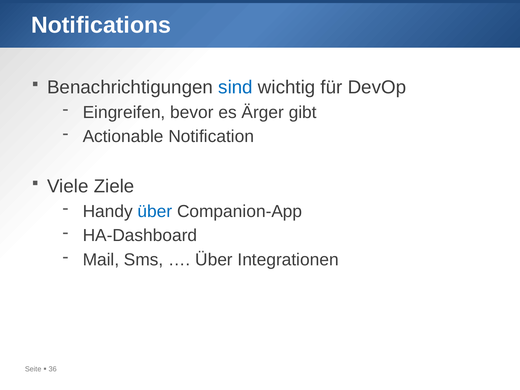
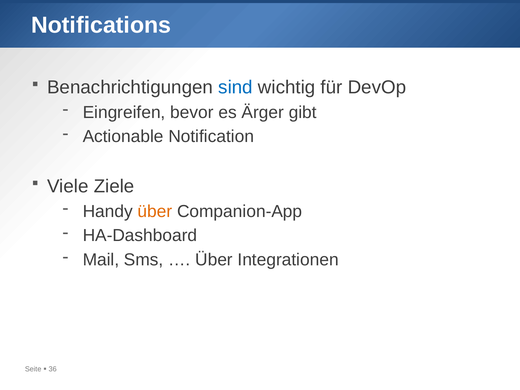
über colour: blue -> orange (155, 211)
